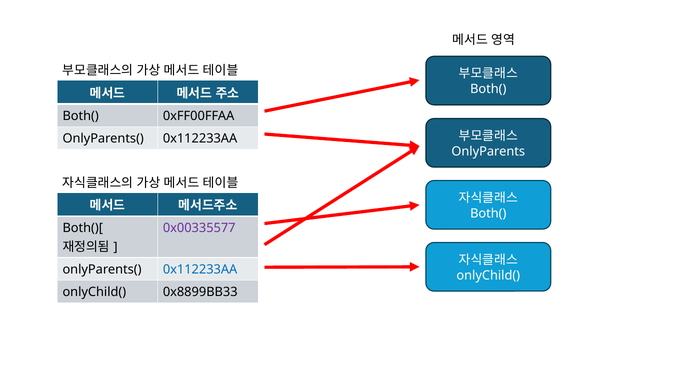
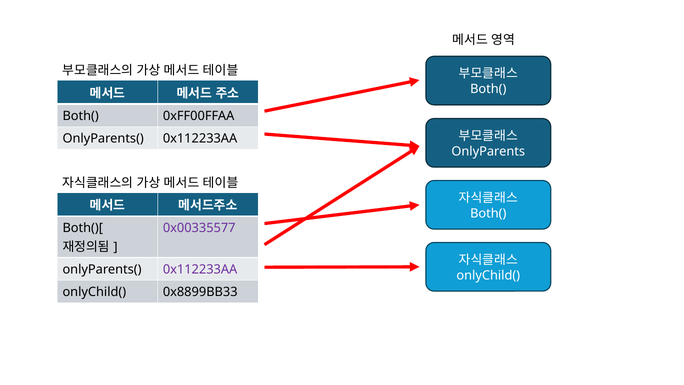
0x112233AA colour: blue -> purple (200, 269)
